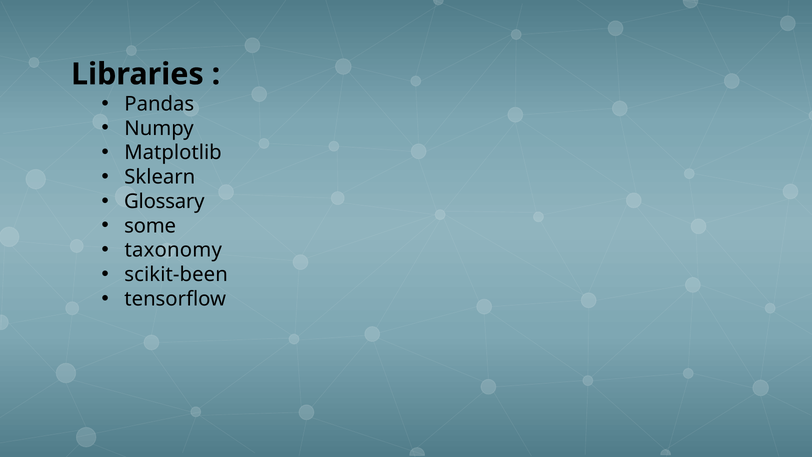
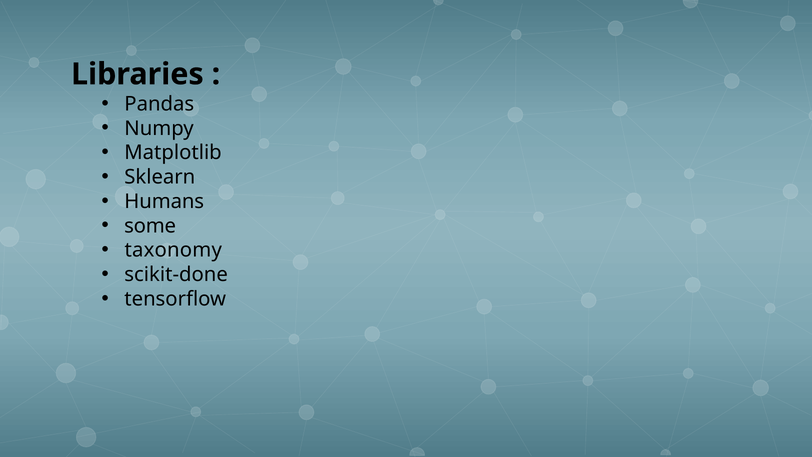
Glossary: Glossary -> Humans (164, 201)
scikit-been: scikit-been -> scikit-done (176, 274)
